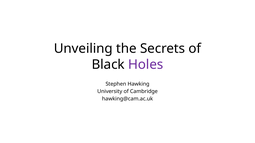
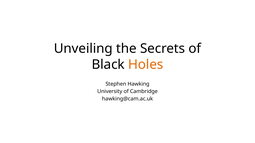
Holes colour: purple -> orange (146, 65)
